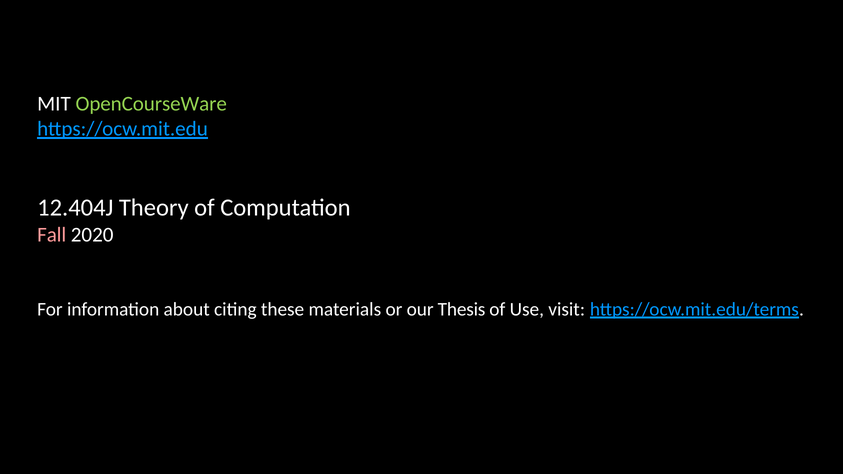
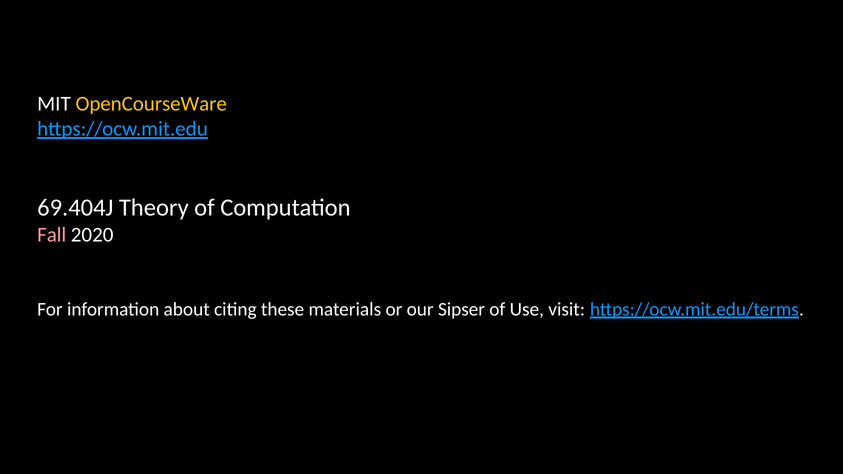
OpenCourseWare colour: light green -> yellow (151, 104)
12.404J: 12.404J -> 69.404J (75, 208)
Thesis: Thesis -> Sipser (462, 309)
